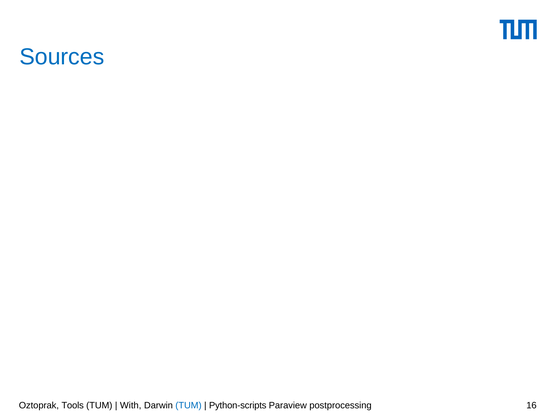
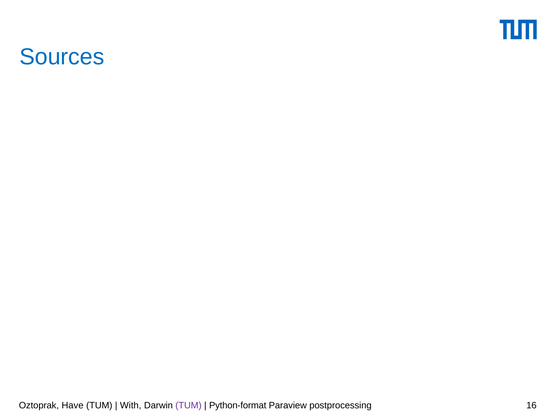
Tools: Tools -> Have (73, 405)
TUM colour: blue -> purple (189, 405)
Python-scripts: Python-scripts -> Python-format (238, 405)
